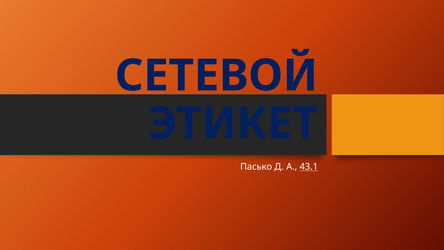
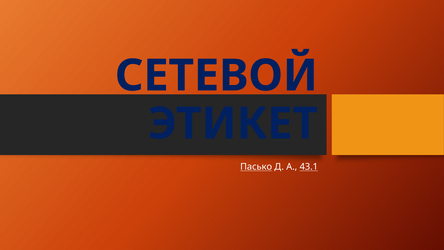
Пасько underline: none -> present (256, 167)
